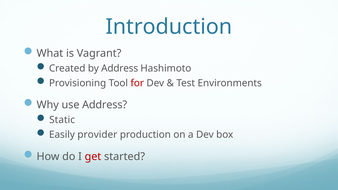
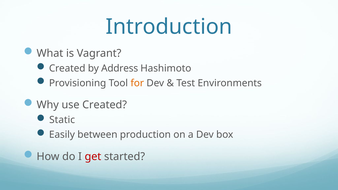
for colour: red -> orange (137, 83)
use Address: Address -> Created (105, 105)
provider: provider -> between (97, 135)
